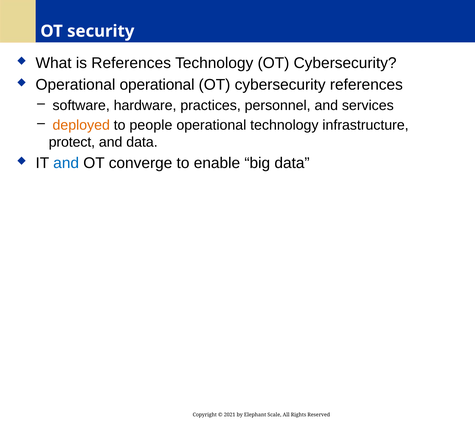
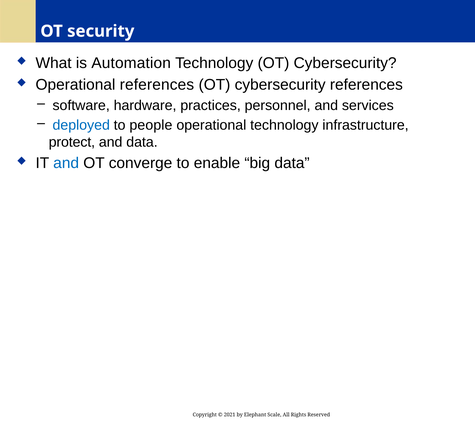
is References: References -> Automation (131, 63)
Operational operational: operational -> references (157, 85)
deployed colour: orange -> blue (81, 125)
